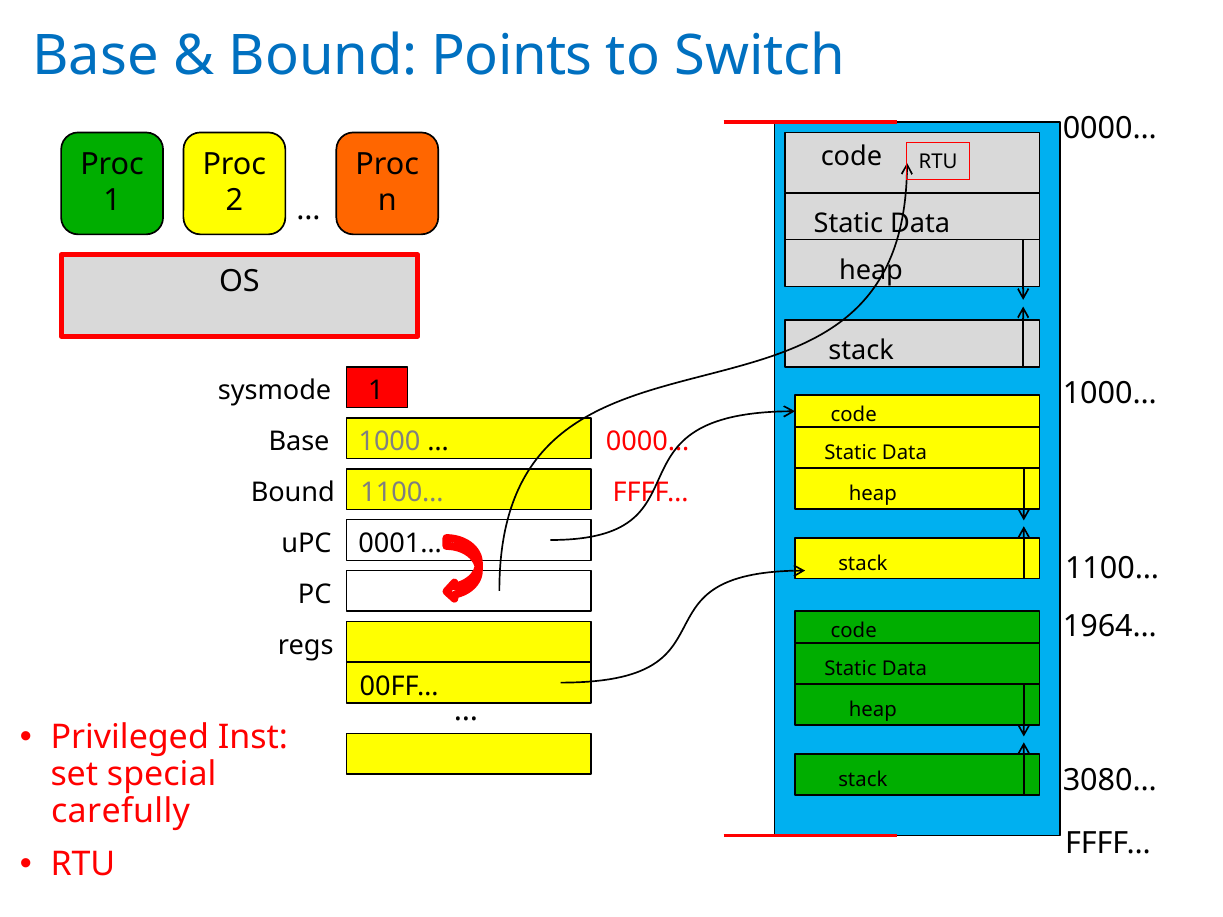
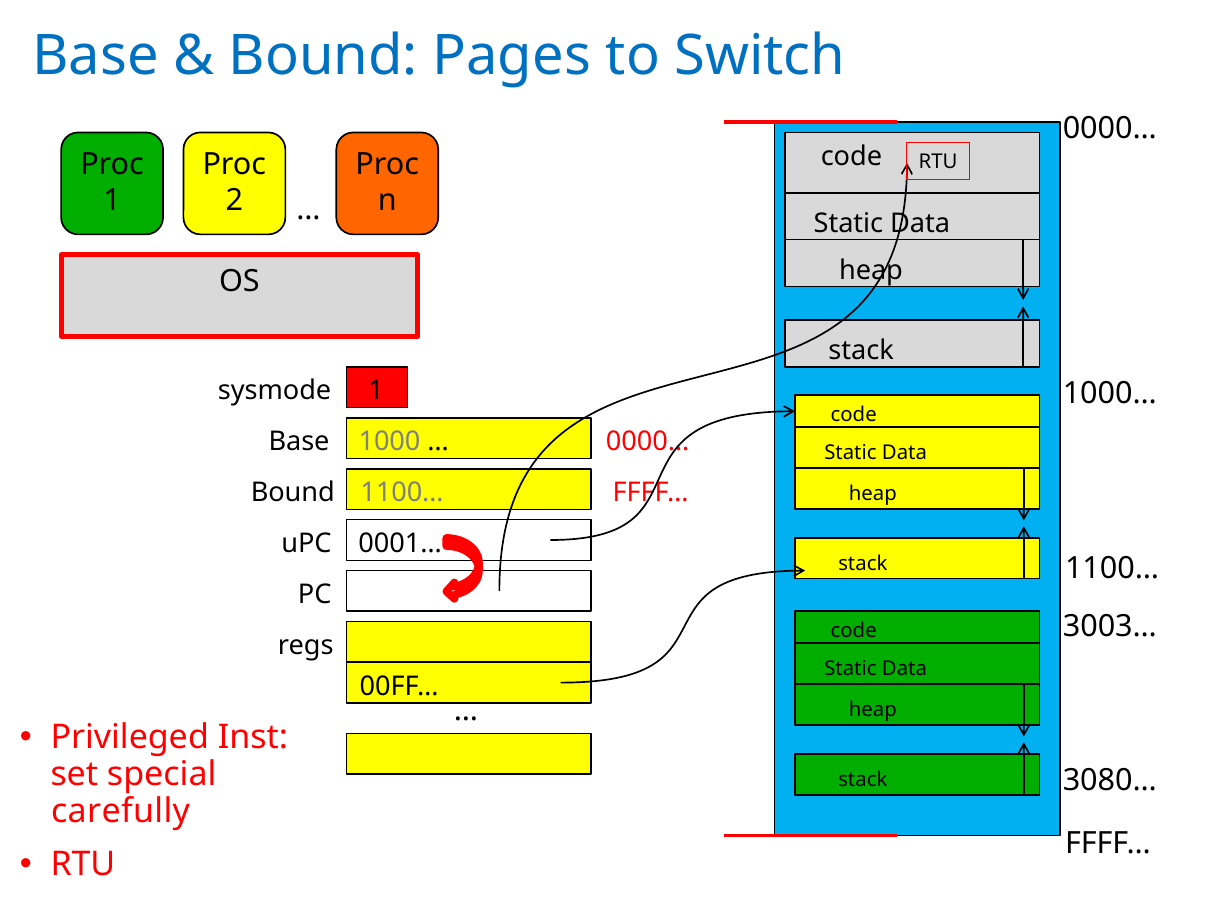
Points: Points -> Pages (512, 56)
1964…: 1964… -> 3003… (1110, 626)
